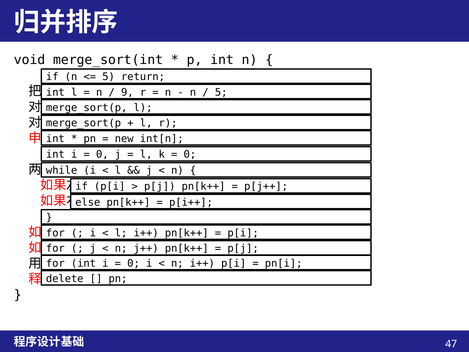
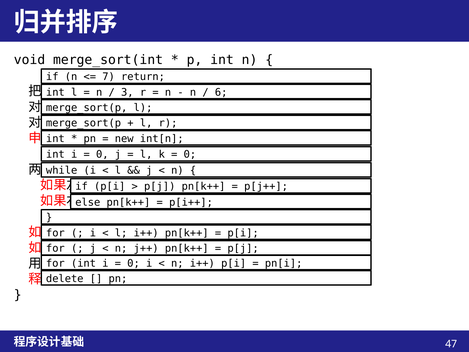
5: 5 -> 7 (109, 77)
9: 9 -> 3 (127, 92)
5: 5 -> 6 (221, 92)
